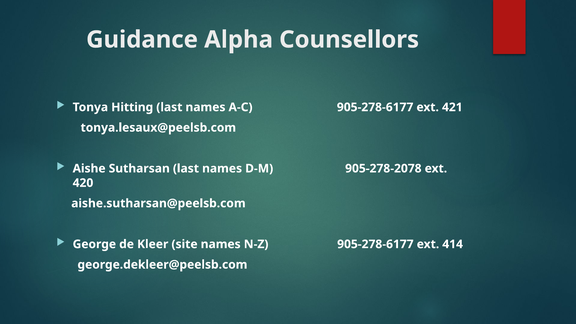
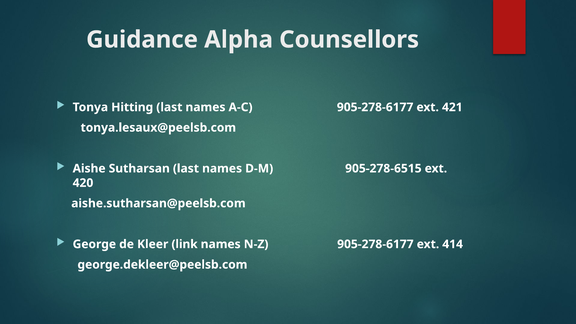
905-278-2078: 905-278-2078 -> 905-278-6515 (383, 168)
site: site -> link (185, 244)
